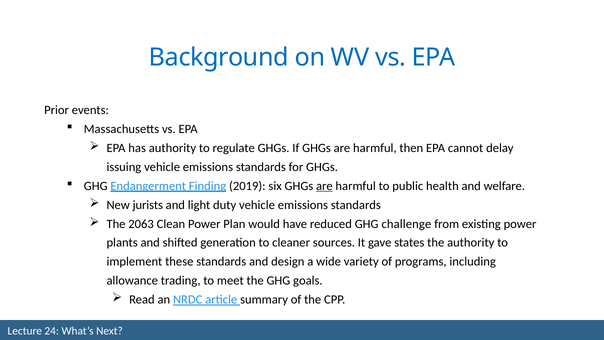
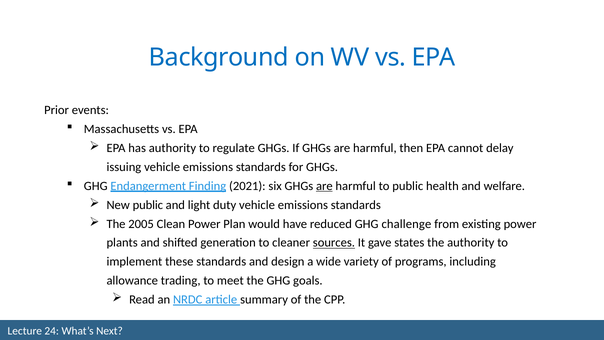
2019: 2019 -> 2021 (247, 186)
New jurists: jurists -> public (148, 205)
2063: 2063 -> 2005 (141, 224)
sources underline: none -> present (334, 243)
